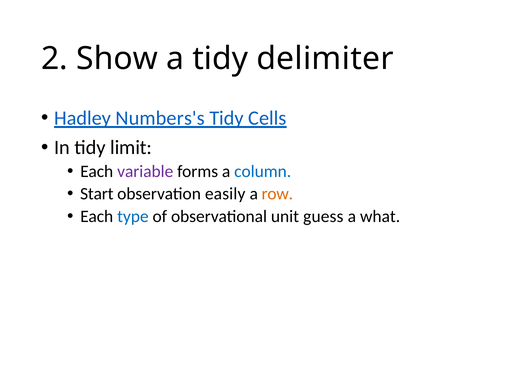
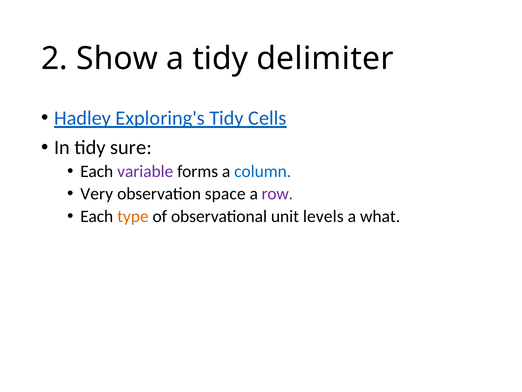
Numbers's: Numbers's -> Exploring's (160, 118)
limit: limit -> sure (131, 147)
Start: Start -> Very (97, 194)
easily: easily -> space (225, 194)
row colour: orange -> purple (277, 194)
type colour: blue -> orange (133, 216)
guess: guess -> levels (323, 216)
